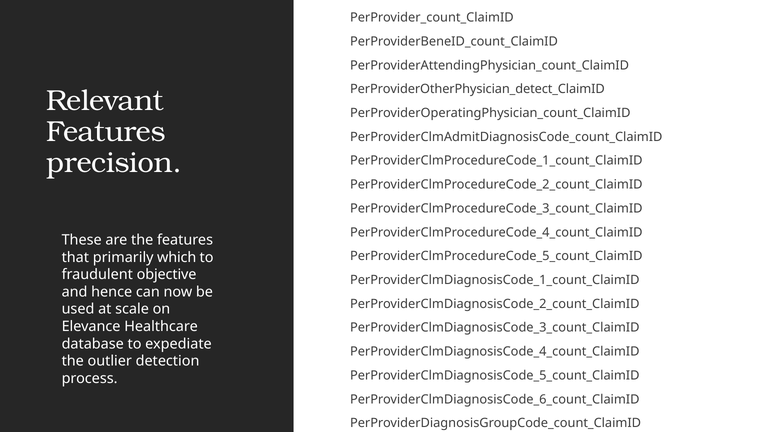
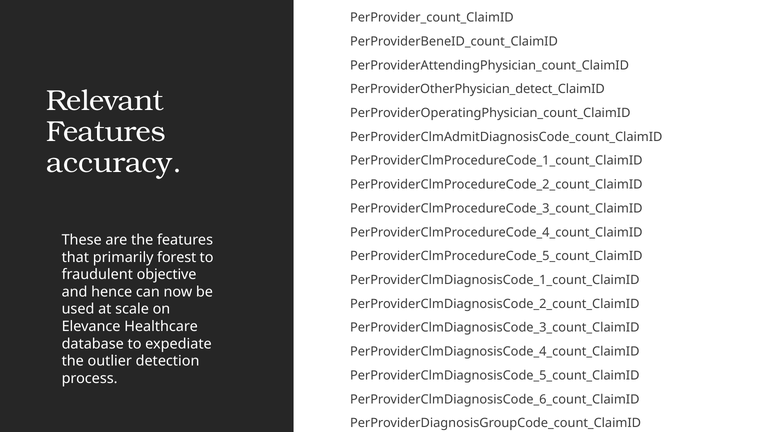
precision: precision -> accuracy (114, 163)
which: which -> forest (177, 258)
